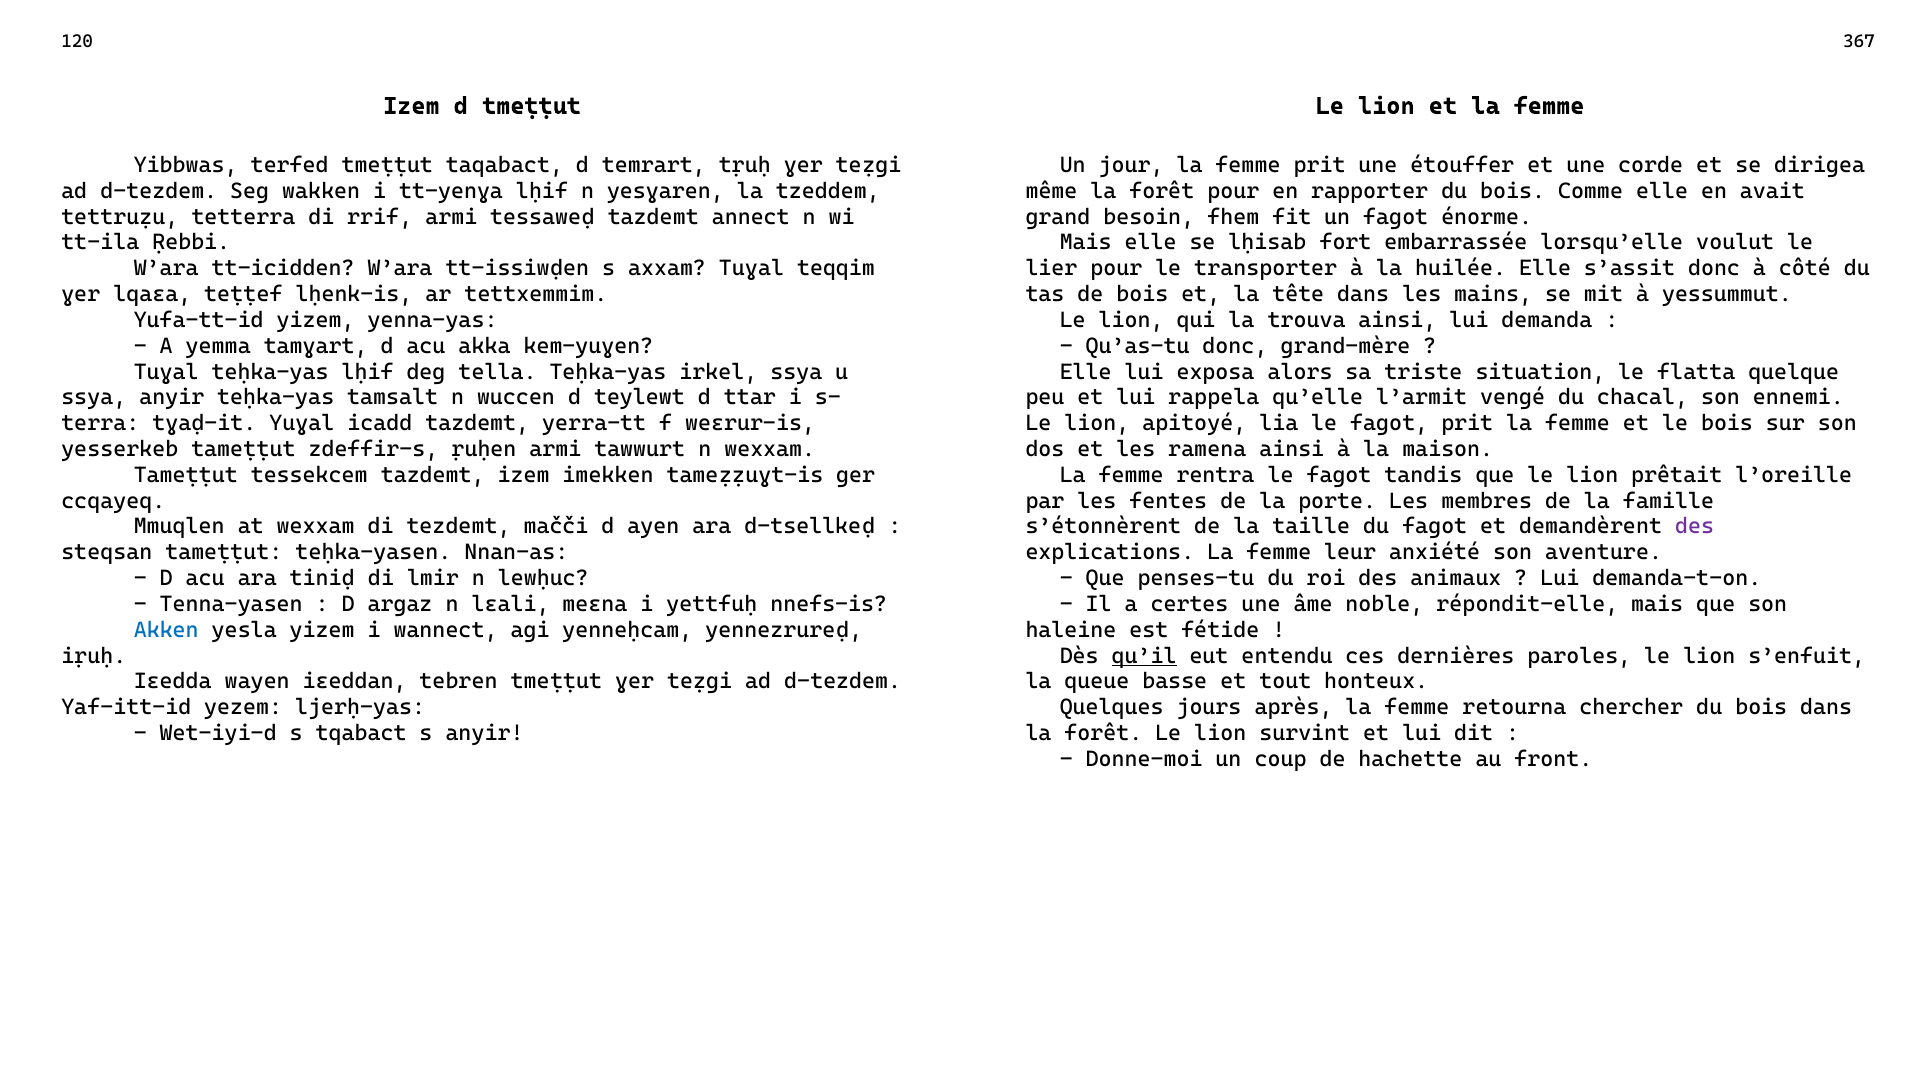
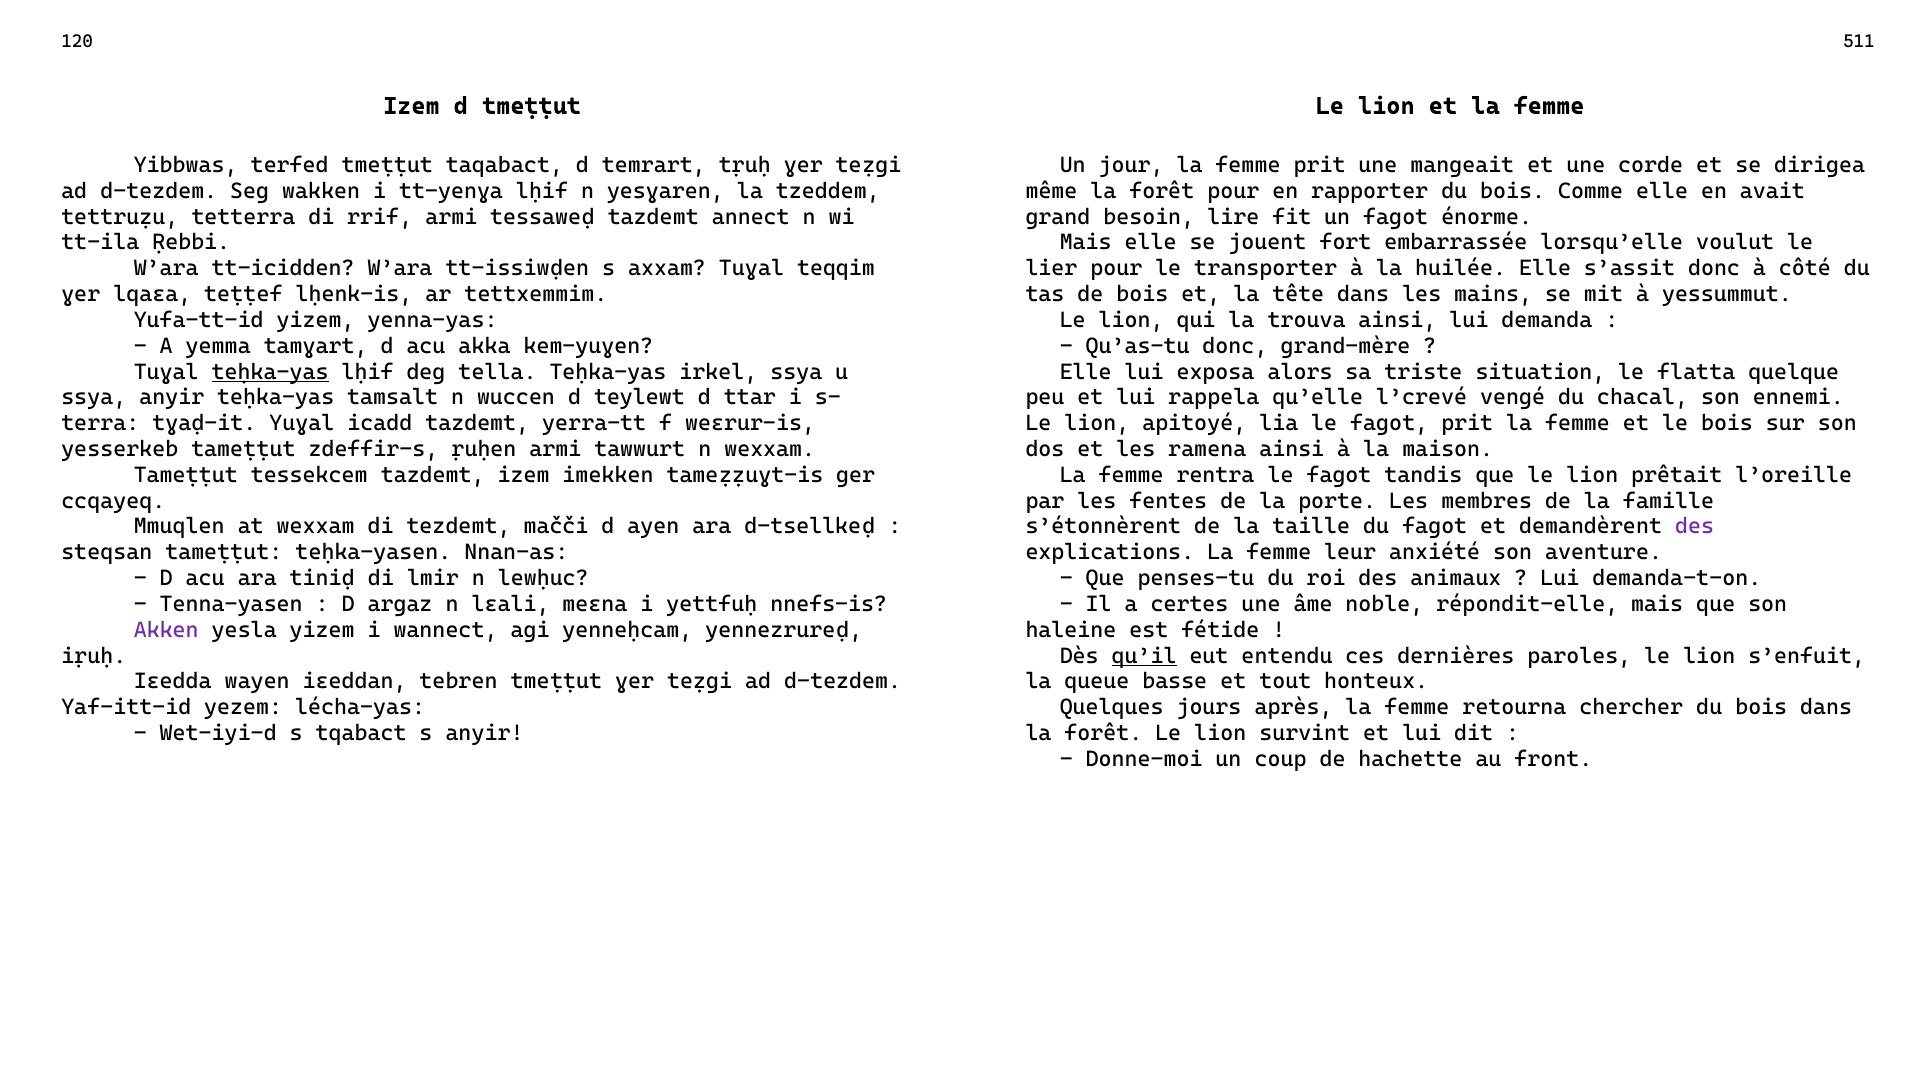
367: 367 -> 511 (1859, 42)
étouffer: étouffer -> mangeait (1462, 165)
fhem: fhem -> lire (1233, 217)
lḥisab: lḥisab -> jouent (1267, 243)
teḥka-yas underline: none -> present (270, 372)
l’armit: l’armit -> l’crevé (1422, 398)
Akken colour: blue -> purple (166, 630)
ljerḥ-yas: ljerḥ-yas -> lécha-yas (360, 708)
